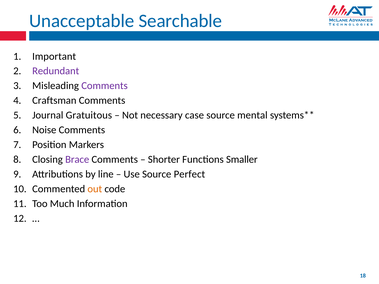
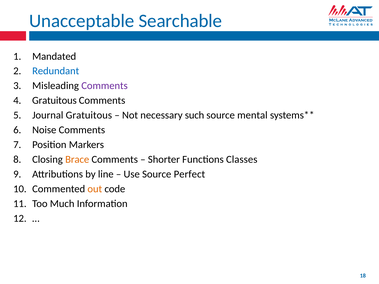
Important: Important -> Mandated (54, 56)
Redundant colour: purple -> blue (56, 71)
Craftsman: Craftsman -> Gratuitous (54, 101)
case: case -> such (195, 115)
Brace colour: purple -> orange (77, 160)
Smaller: Smaller -> Classes (242, 160)
